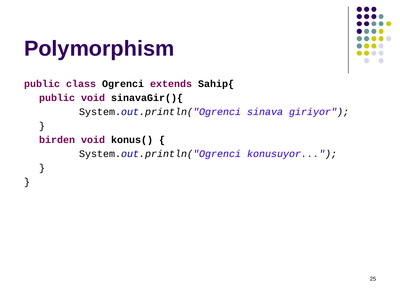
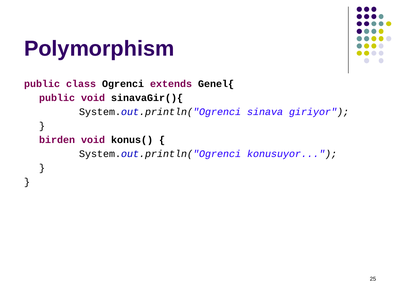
Sahip{: Sahip{ -> Genel{ (216, 84)
